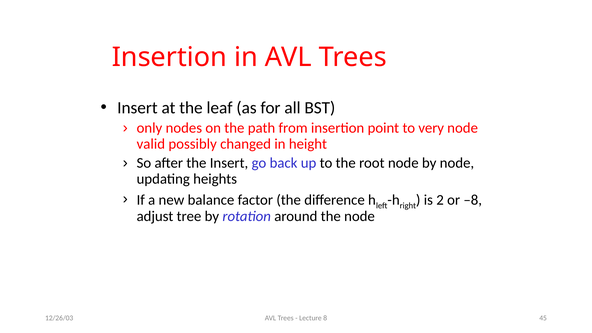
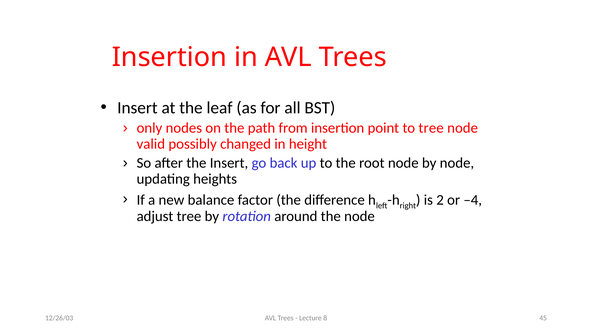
to very: very -> tree (431, 128)
–8: –8 -> –4 (473, 200)
